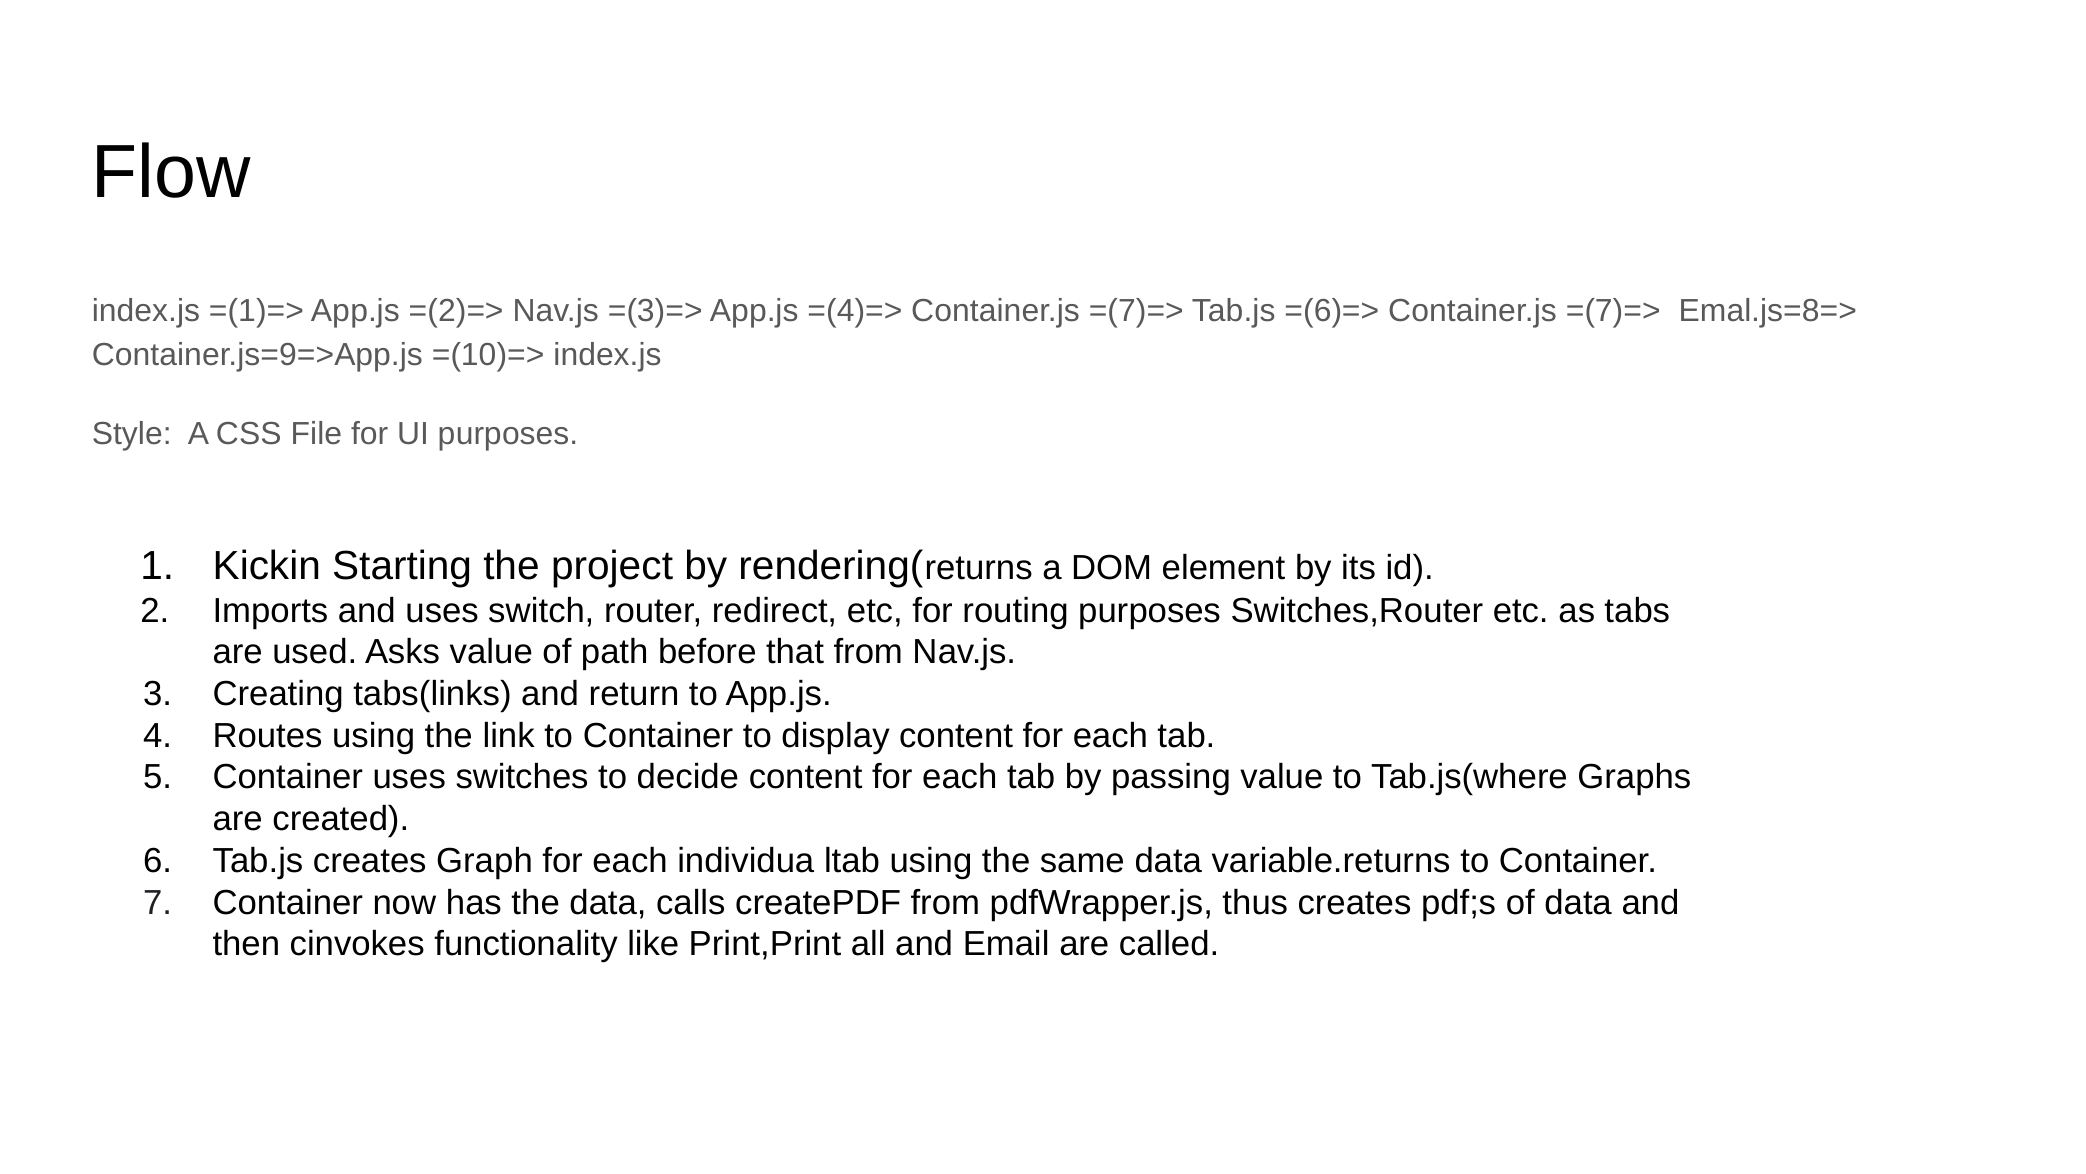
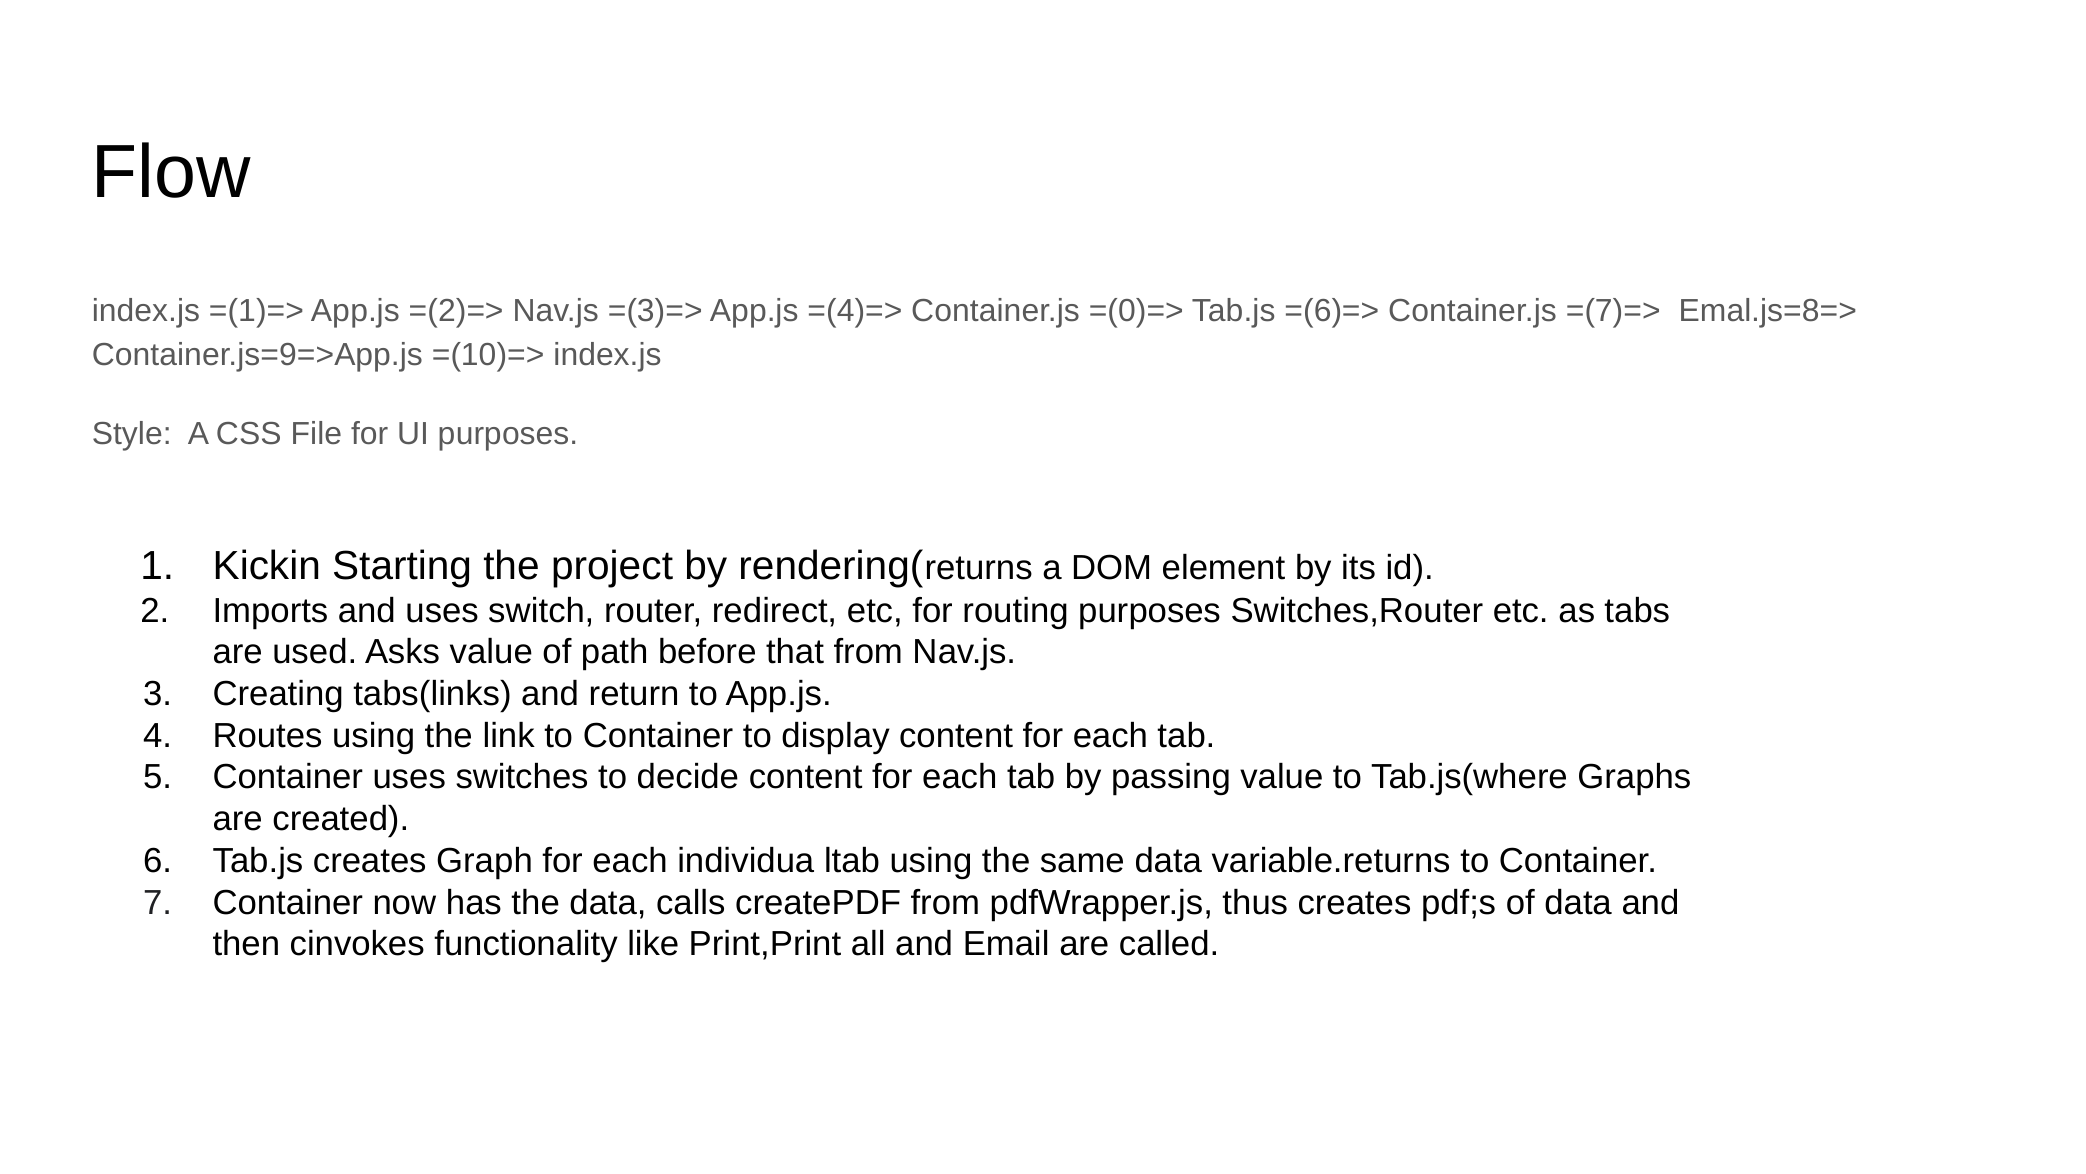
=(4)=> Container.js =(7)=>: =(7)=> -> =(0)=> (1136, 311)
